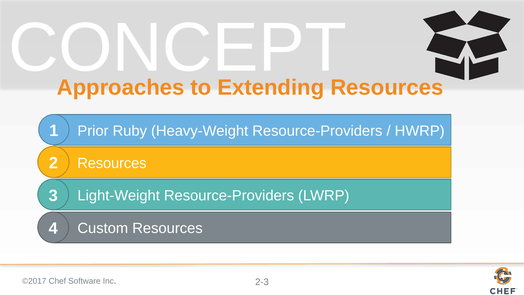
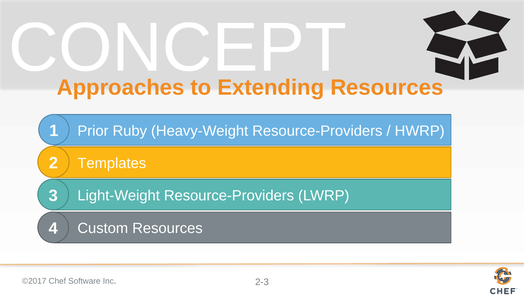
Resources: Resources -> Templates (112, 163)
